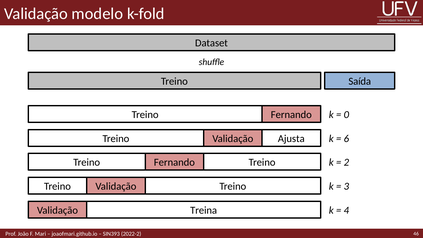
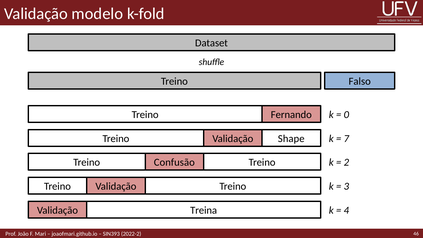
Saída: Saída -> Falso (360, 81)
Ajusta: Ajusta -> Shape (291, 139)
6: 6 -> 7 (346, 139)
Fernando: Fernando -> Confusão (174, 162)
